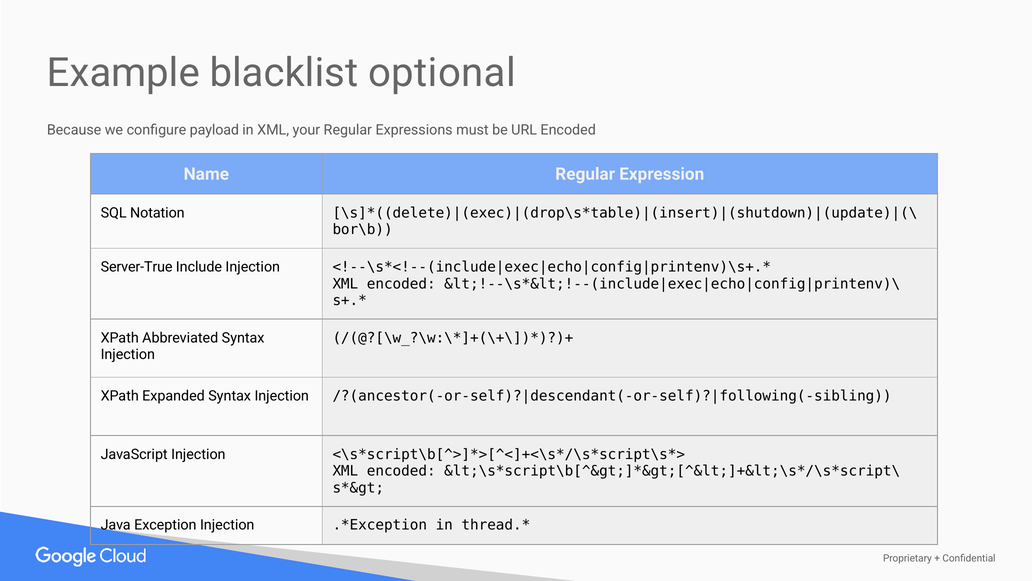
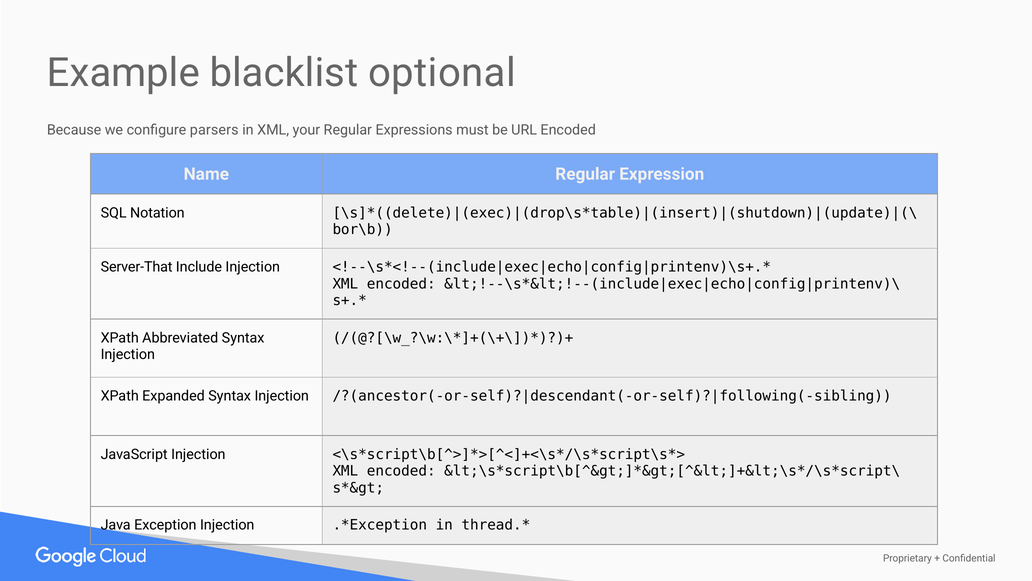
payload: payload -> parsers (214, 130)
Server-True: Server-True -> Server-That (137, 267)
